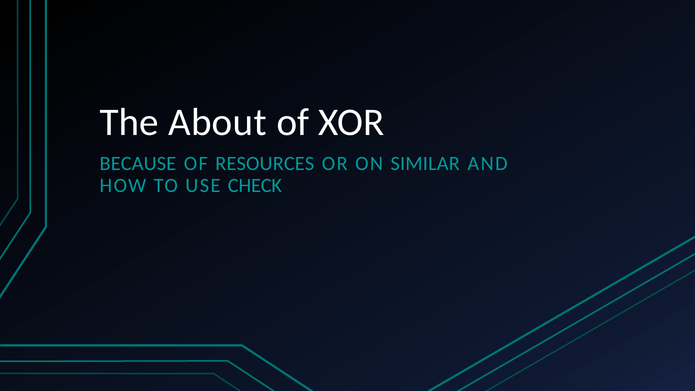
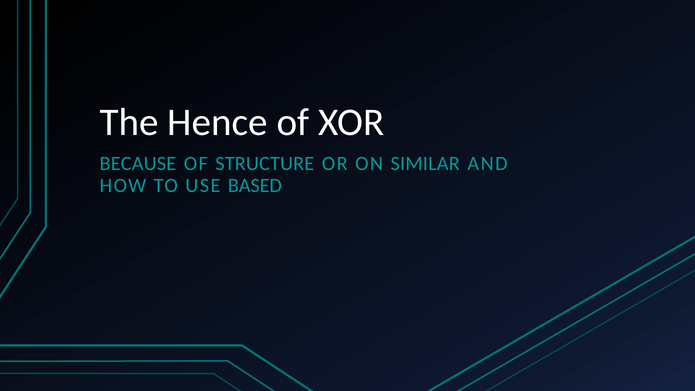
About: About -> Hence (218, 123)
RESOURCES: RESOURCES -> STRUCTURE (265, 163)
CHECK: CHECK -> BASED (255, 185)
